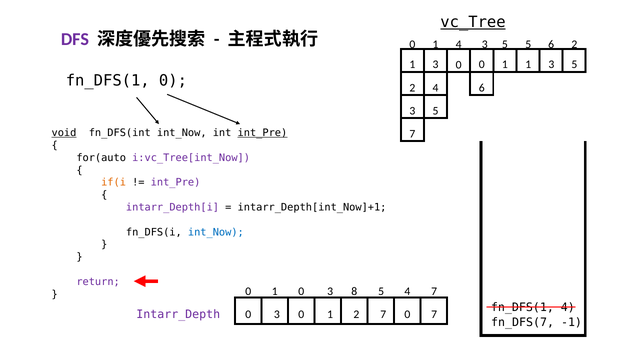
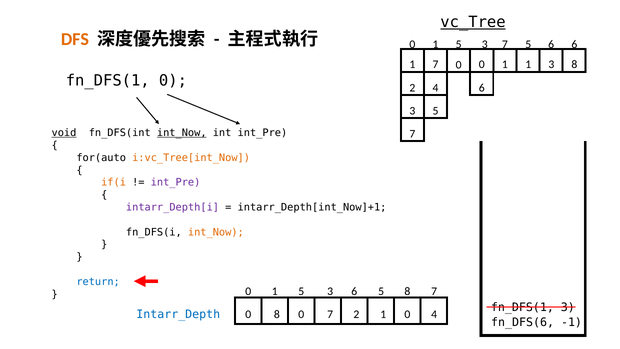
DFS colour: purple -> orange (75, 39)
4: 4 -> 5 (459, 44)
3 5: 5 -> 7 (505, 44)
6 2: 2 -> 6 (574, 44)
5: 5 -> 8 (574, 64)
3: 3 -> 7 (436, 64)
int_Now underline: none -> present (182, 133)
int_Pre underline: present -> none (262, 133)
i:vc_Tree[int_Now colour: purple -> orange (191, 158)
int_Now colour: blue -> orange (216, 232)
return colour: purple -> blue (98, 282)
0: 0 -> 5 (301, 291)
3 8: 8 -> 6 (354, 291)
5 4: 4 -> 8 (407, 291)
fn_DFS(1 4: 4 -> 3 (568, 307)
Intarr_Depth colour: purple -> blue (178, 314)
3: 3 -> 8 (277, 314)
1: 1 -> 7 (330, 314)
2 7: 7 -> 1 (383, 314)
0 7: 7 -> 4 (434, 314)
fn_DFS(7: fn_DFS(7 -> fn_DFS(6 (523, 322)
